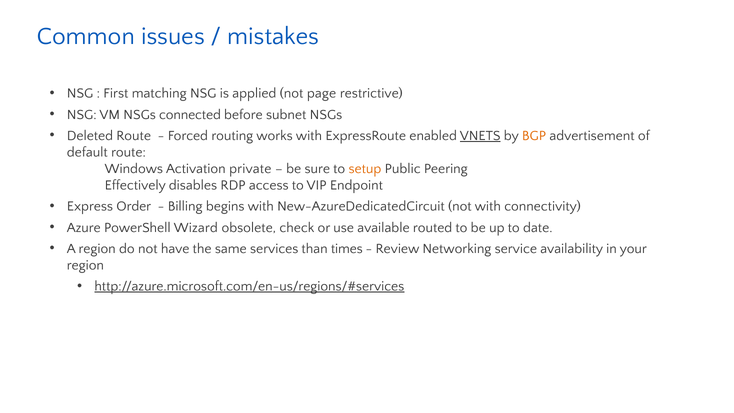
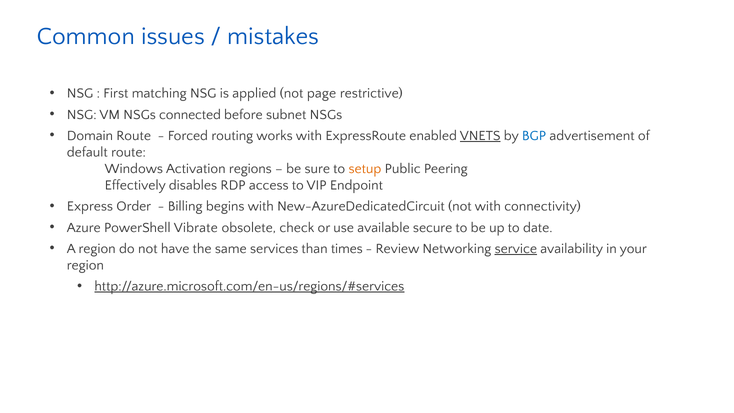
Deleted: Deleted -> Domain (90, 136)
BGP colour: orange -> blue (534, 136)
private: private -> regions (250, 169)
Wizard: Wizard -> Vibrate (196, 227)
routed: routed -> secure (433, 227)
service underline: none -> present (516, 249)
